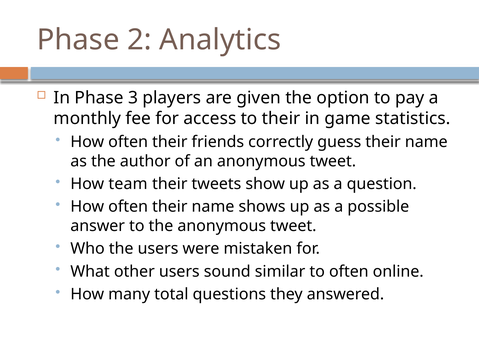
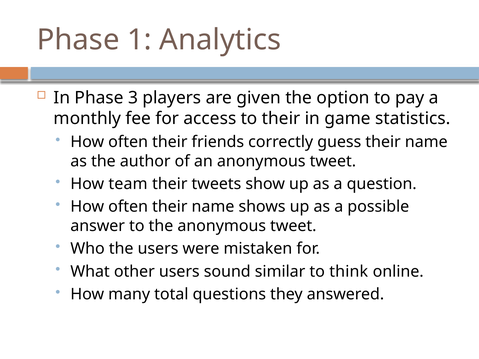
2: 2 -> 1 (139, 40)
to often: often -> think (349, 272)
